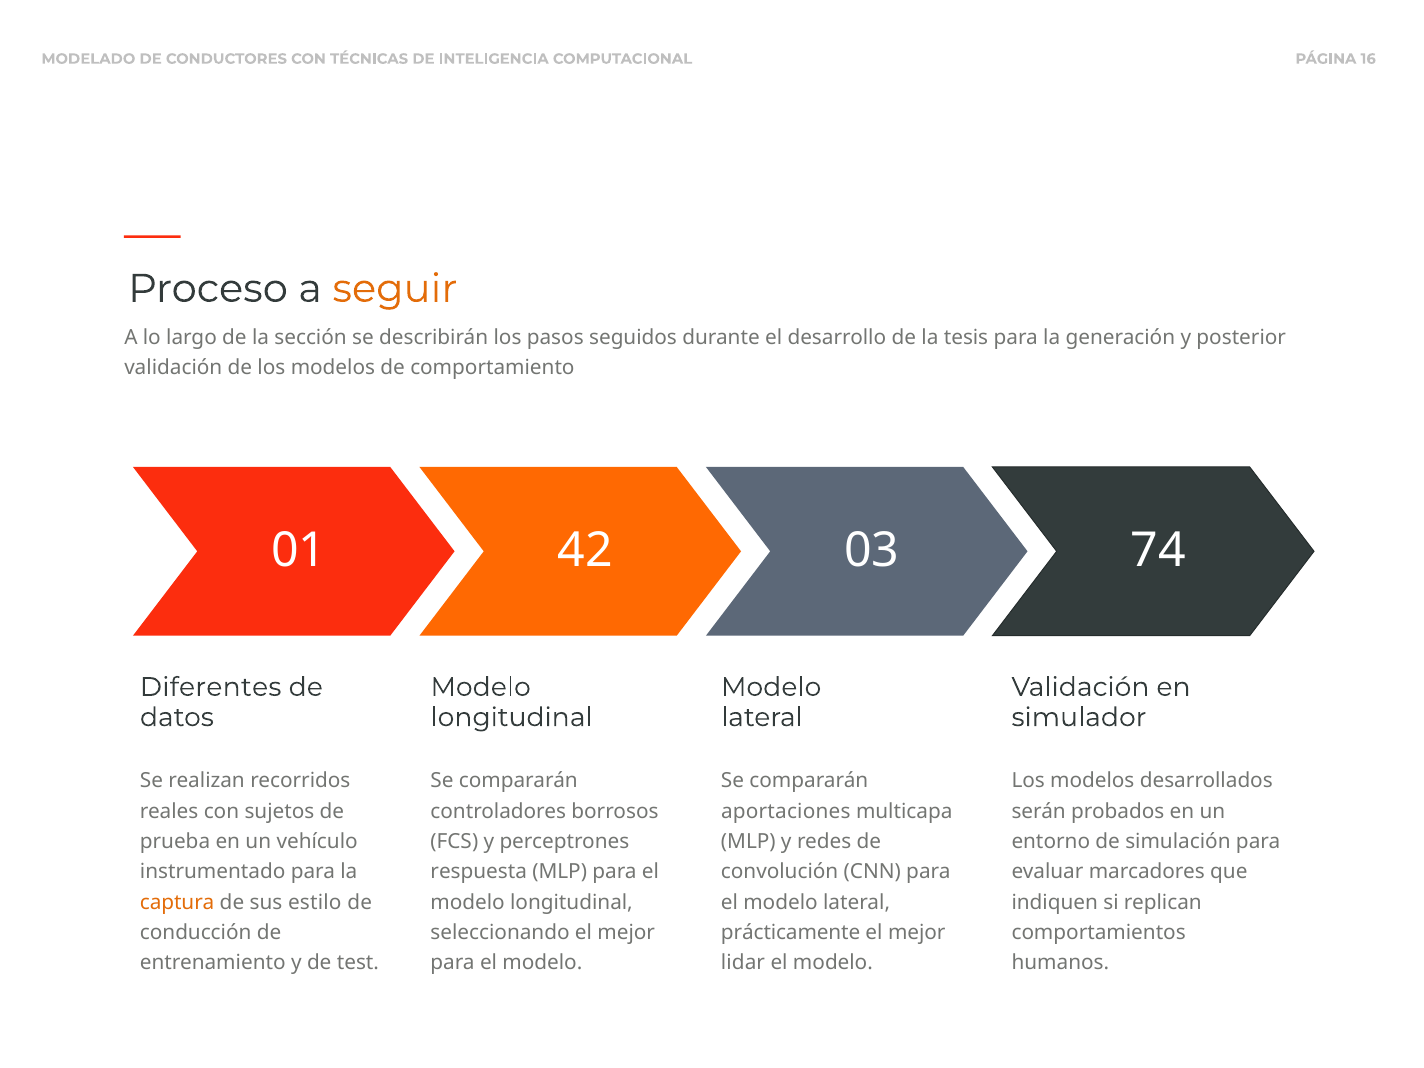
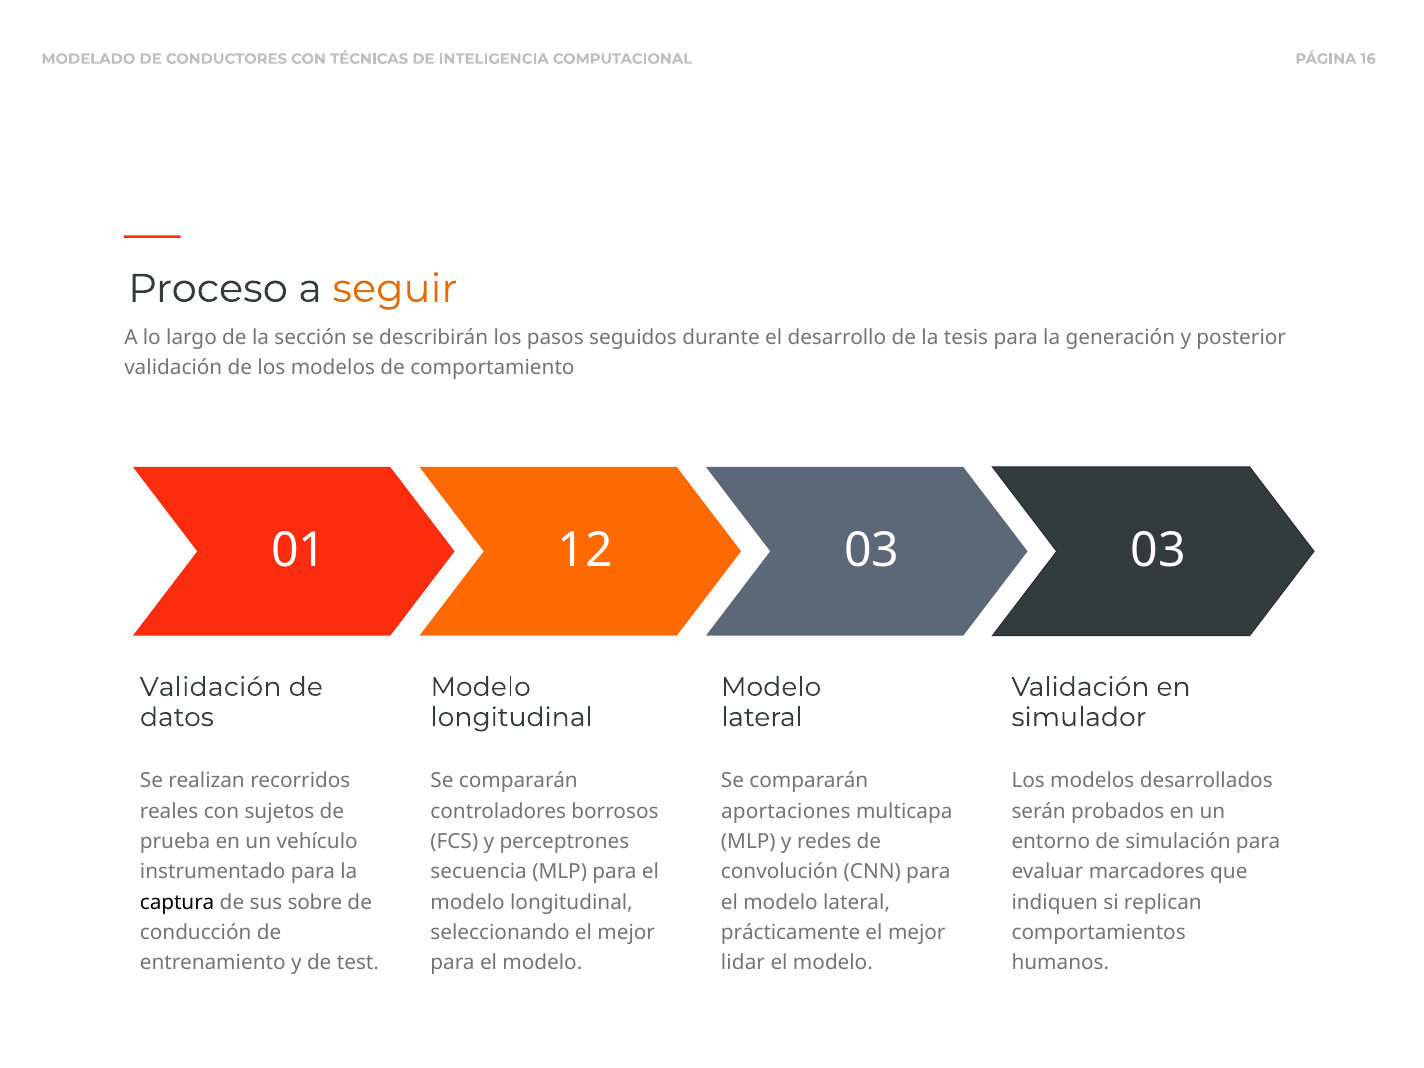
42: 42 -> 12 (585, 551)
03 74: 74 -> 03 (1158, 551)
Diferentes: Diferentes -> Validación (211, 687)
respuesta: respuesta -> secuencia (479, 872)
captura colour: orange -> black (177, 902)
estilo: estilo -> sobre (315, 902)
